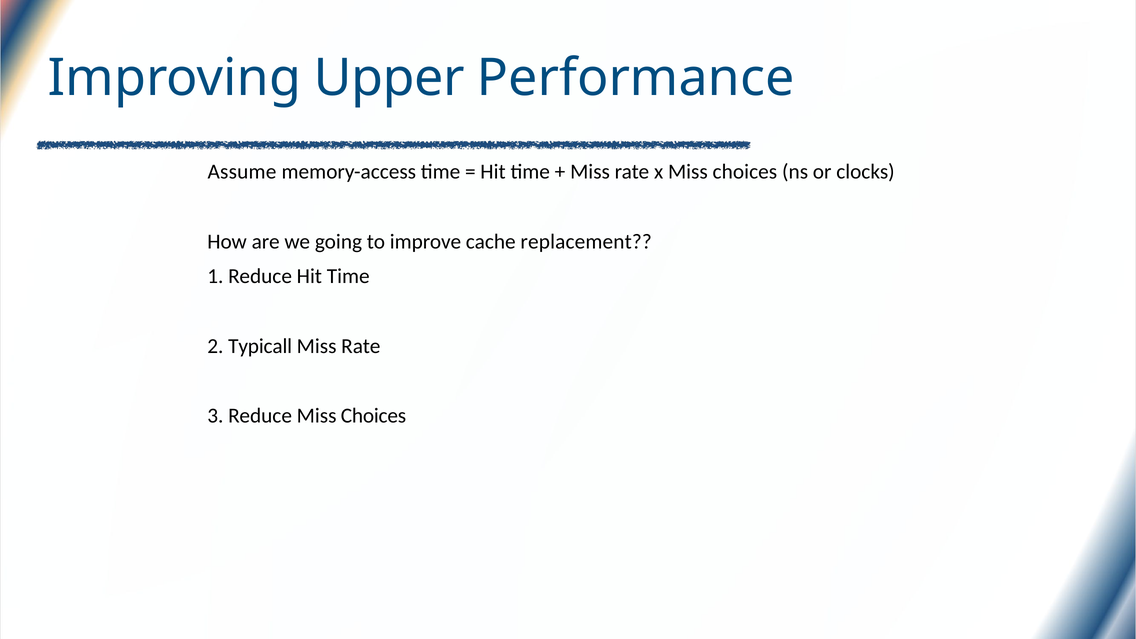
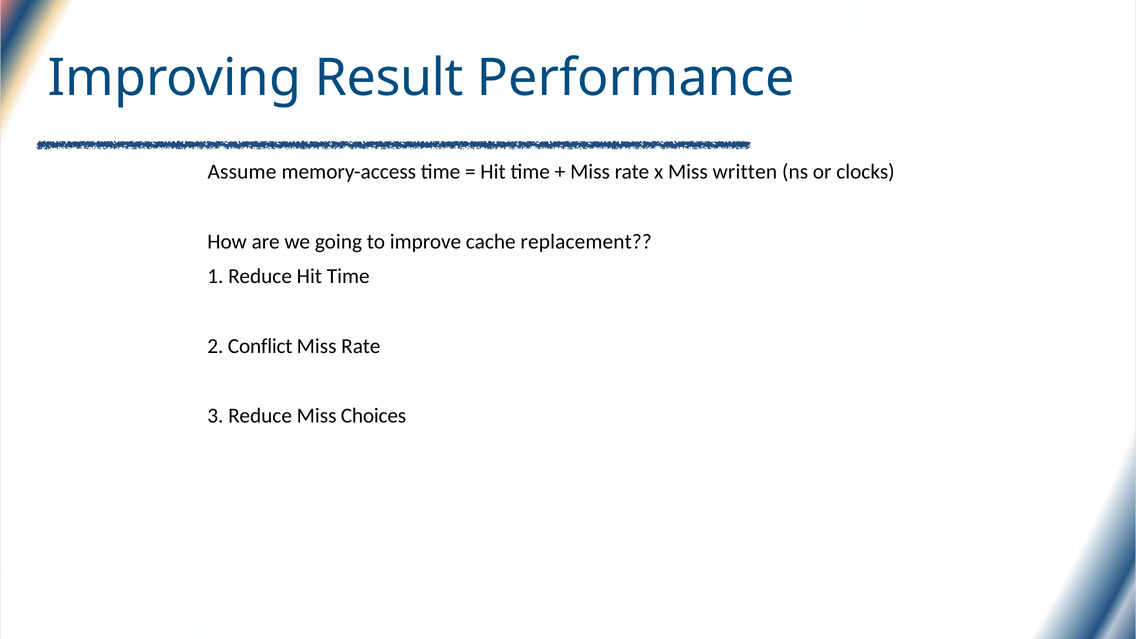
Upper: Upper -> Result (389, 78)
x Miss choices: choices -> written (745, 172)
Typicall: Typicall -> Conflict (260, 346)
